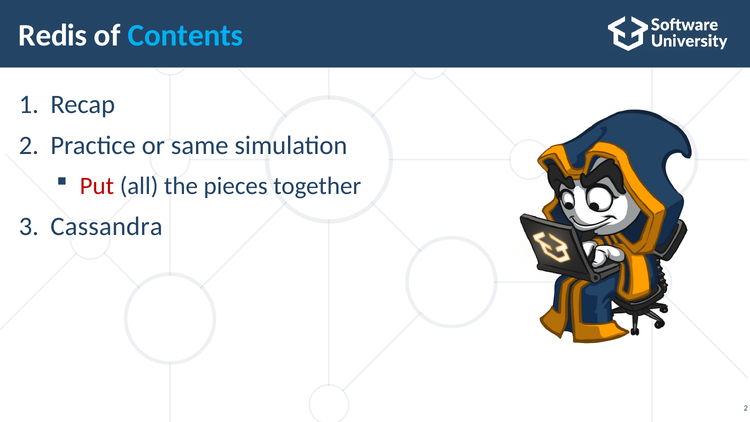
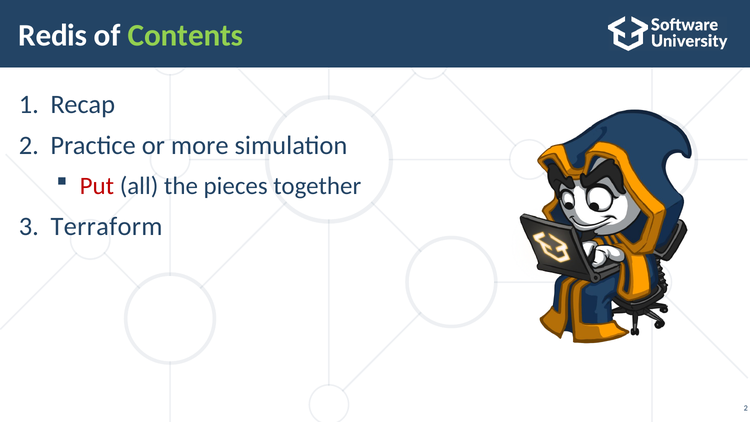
Contents colour: light blue -> light green (185, 36)
same: same -> more (200, 146)
Cassandra: Cassandra -> Terraform (107, 226)
